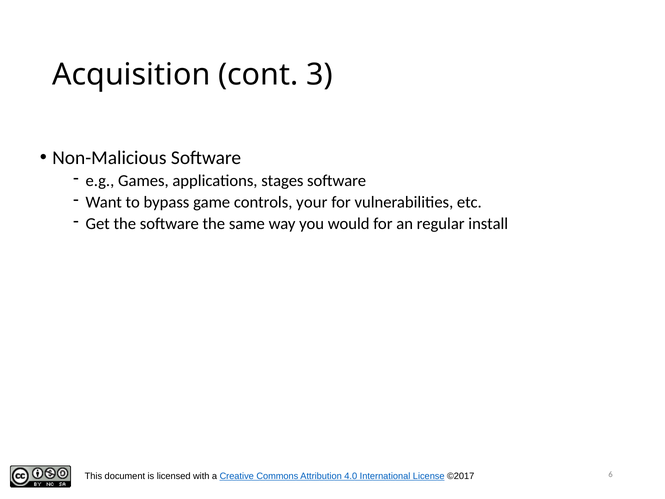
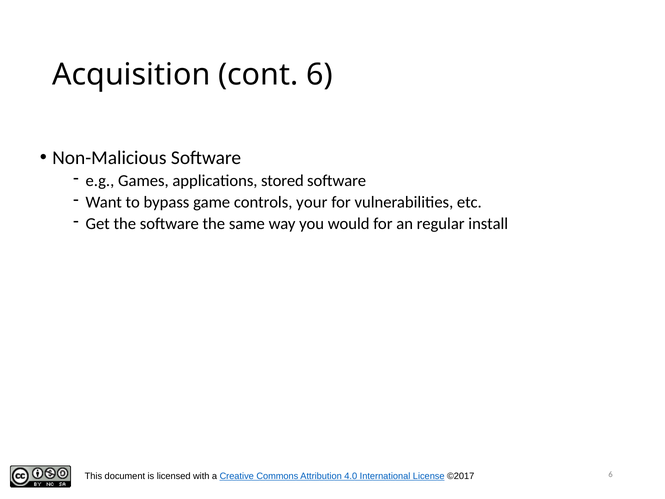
cont 3: 3 -> 6 (320, 75)
stages: stages -> stored (282, 181)
